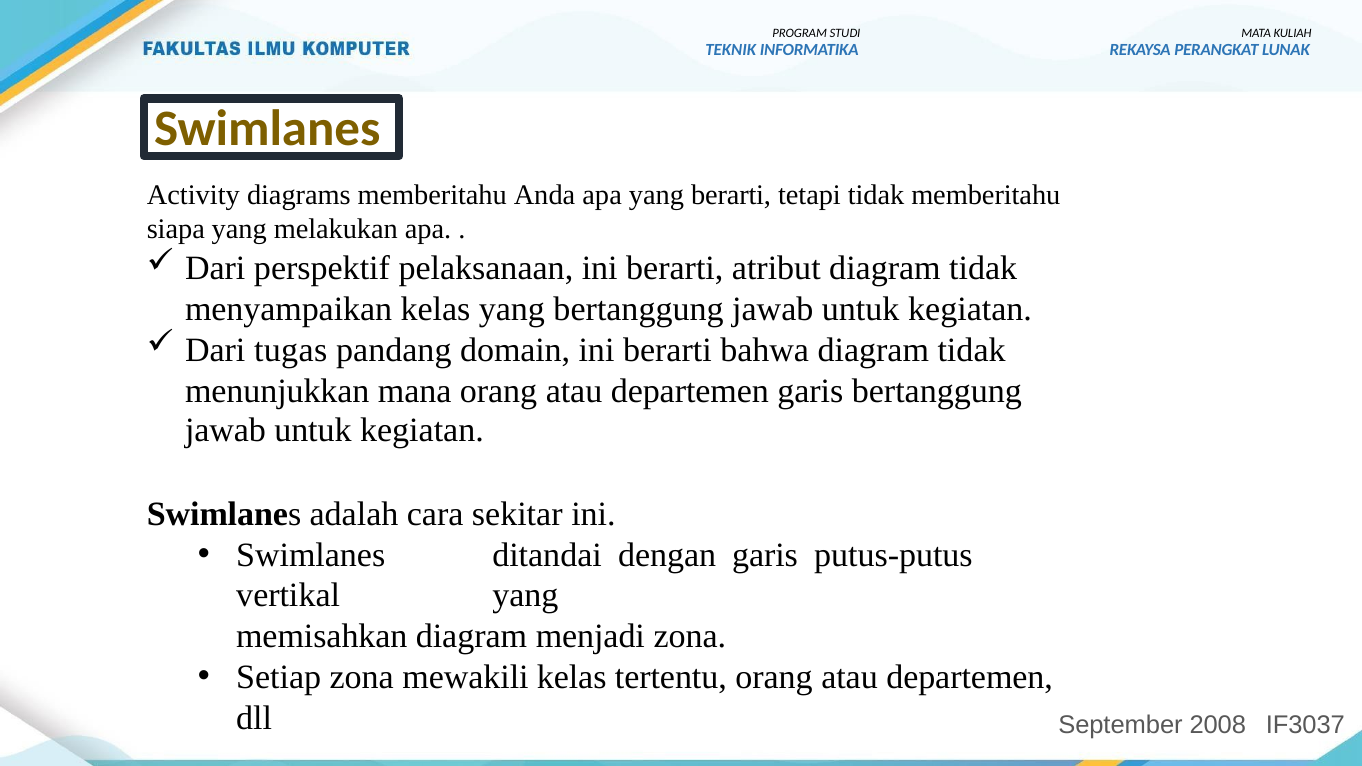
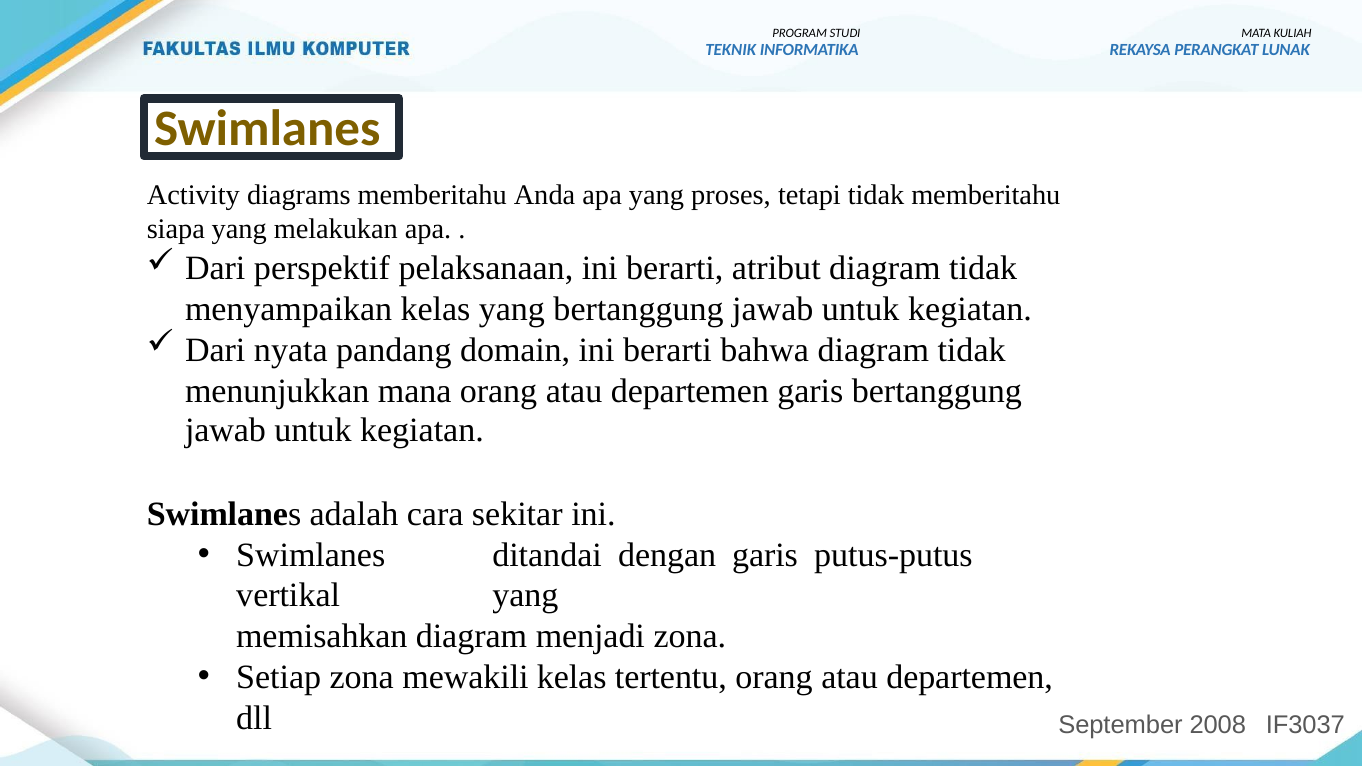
yang berarti: berarti -> proses (731, 195)
tugas: tugas -> nyata (291, 350)
